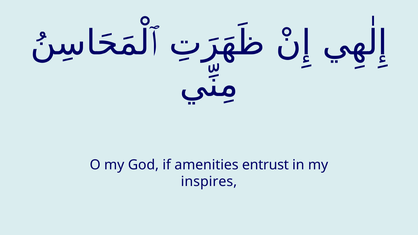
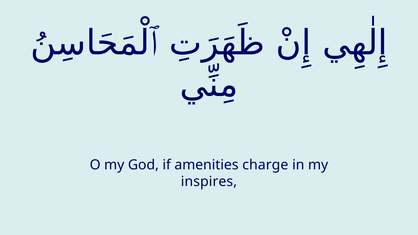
entrust: entrust -> charge (265, 165)
